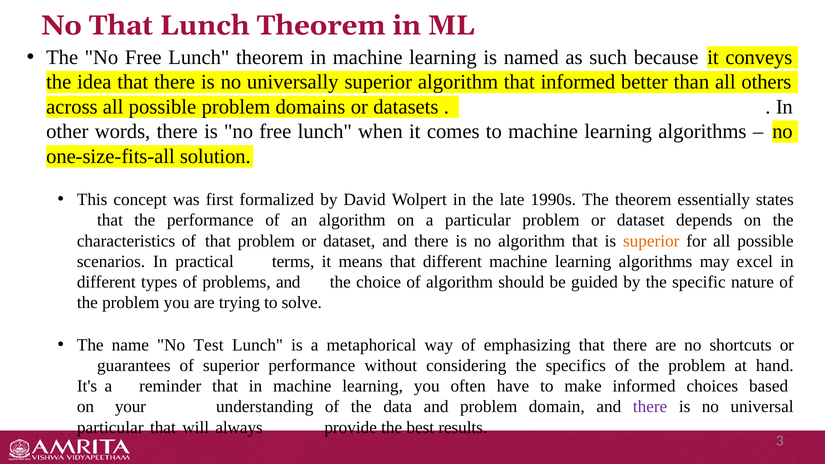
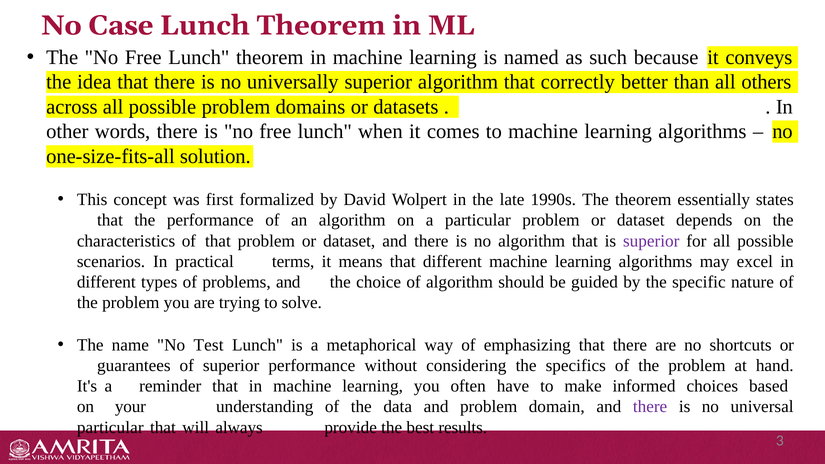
No That: That -> Case (121, 25)
that informed: informed -> correctly (578, 82)
superior colour: orange -> purple (651, 241)
